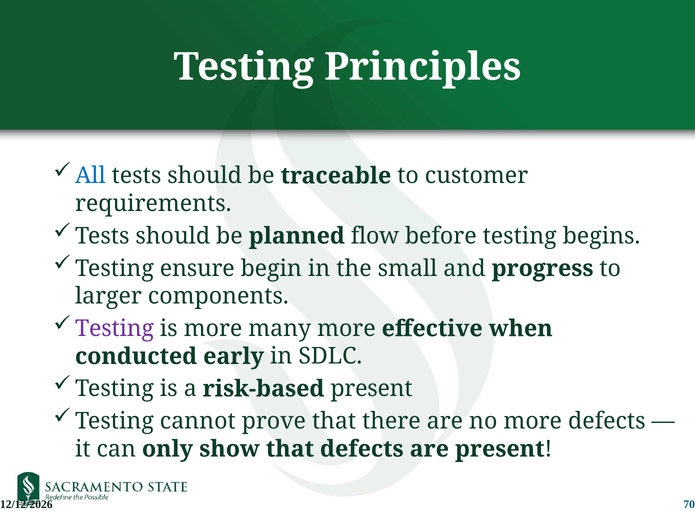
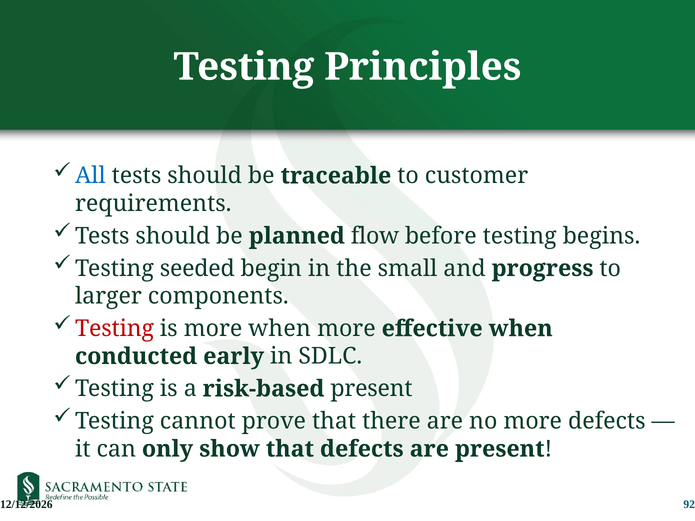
ensure: ensure -> seeded (197, 268)
Testing colour: purple -> red (115, 329)
more many: many -> when (280, 329)
70: 70 -> 92 (689, 505)
